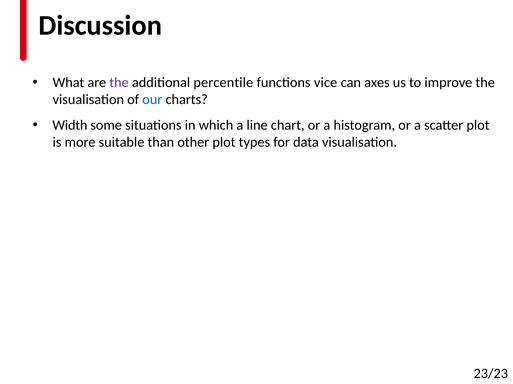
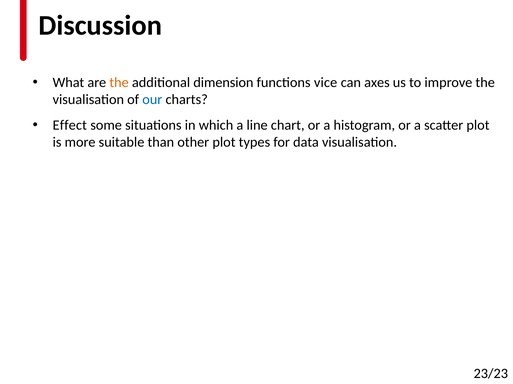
the colour: purple -> orange (119, 83)
percentile: percentile -> dimension (223, 83)
Width: Width -> Effect (70, 125)
